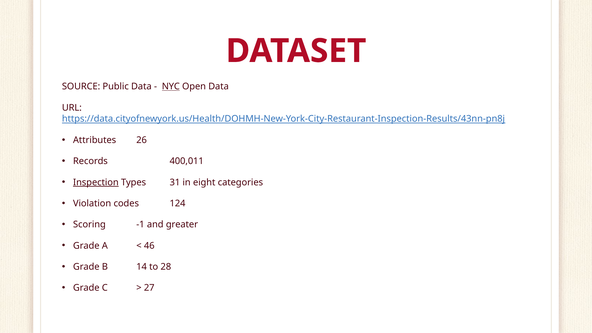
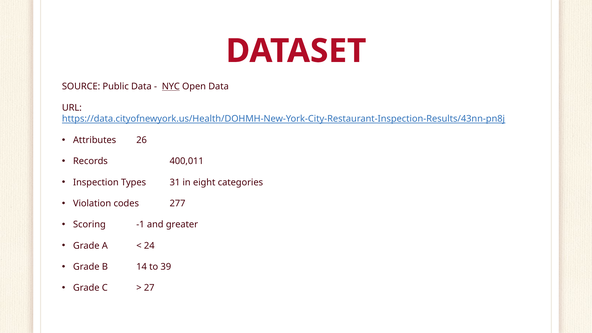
Inspection underline: present -> none (96, 182)
124: 124 -> 277 (178, 203)
46: 46 -> 24 (149, 246)
28: 28 -> 39 (166, 267)
